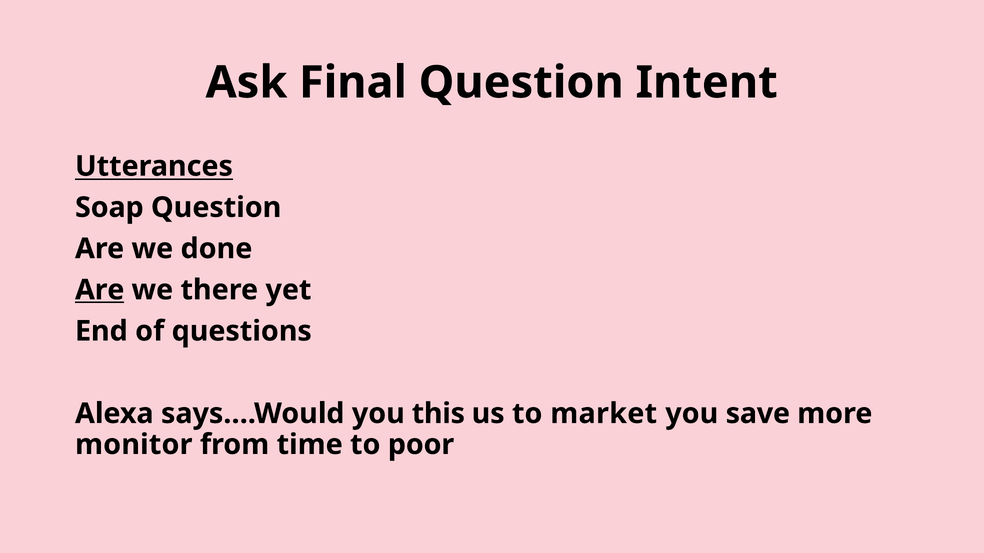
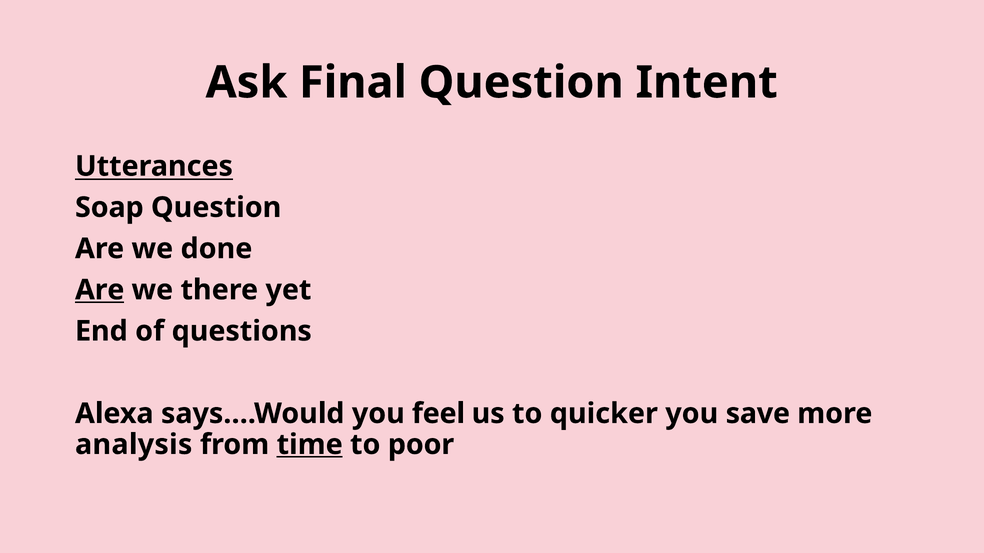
this: this -> feel (438, 414)
market: market -> quicker (604, 414)
monitor: monitor -> analysis (134, 445)
time underline: none -> present (310, 445)
